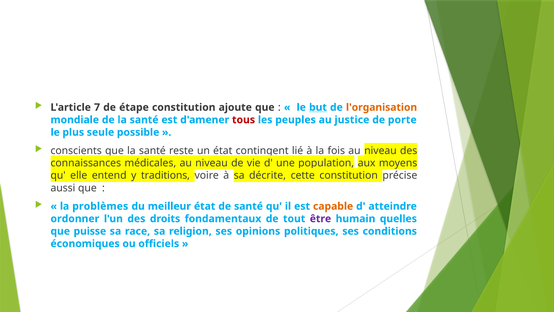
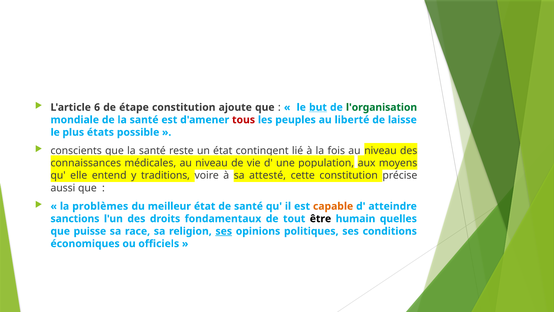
7: 7 -> 6 (97, 107)
l'organisation colour: orange -> green (382, 107)
justice: justice -> liberté (352, 120)
porte: porte -> laisse (402, 120)
seule: seule -> états (100, 132)
décrite: décrite -> attesté (268, 175)
ordonner: ordonner -> sanctions (75, 218)
être colour: purple -> black (320, 218)
ses underline: none -> present (224, 231)
